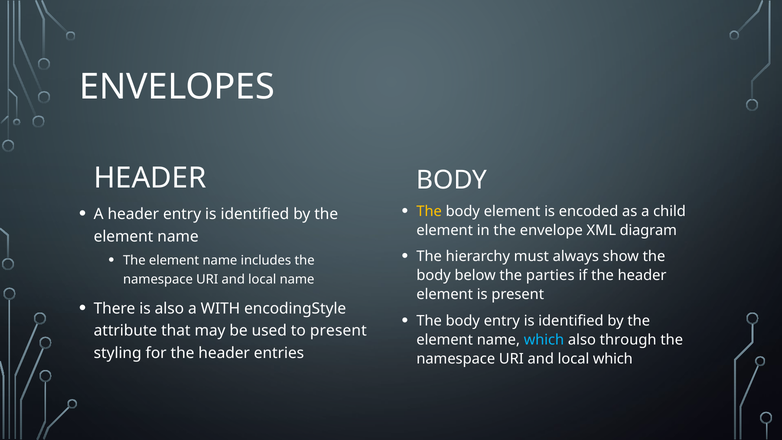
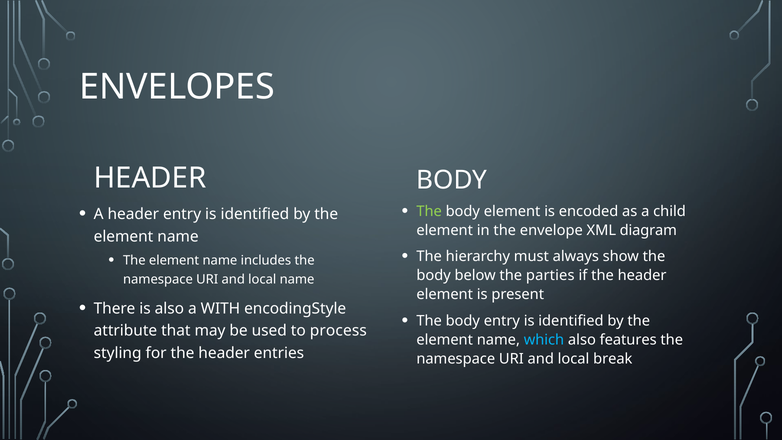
The colour: yellow -> light green (429, 211)
to present: present -> process (338, 331)
through: through -> features (628, 340)
local which: which -> break (613, 359)
